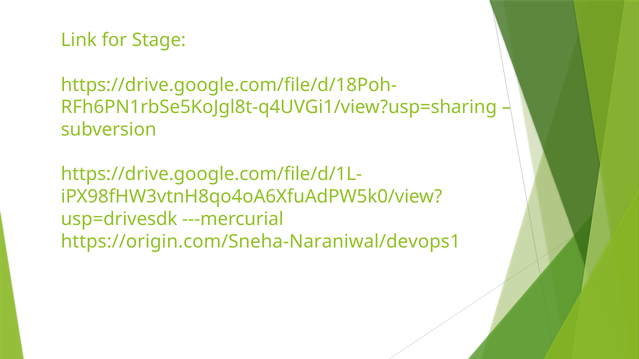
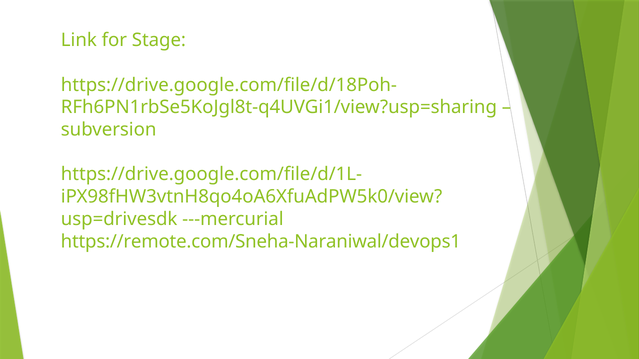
https://origin.com/Sneha-Naraniwal/devops1: https://origin.com/Sneha-Naraniwal/devops1 -> https://remote.com/Sneha-Naraniwal/devops1 (261, 242)
